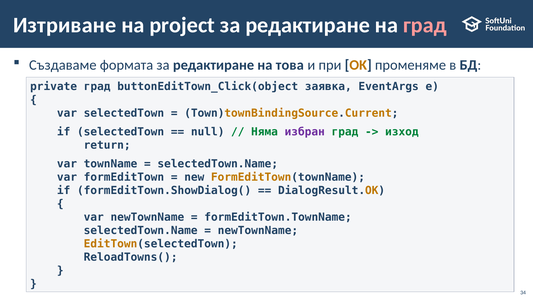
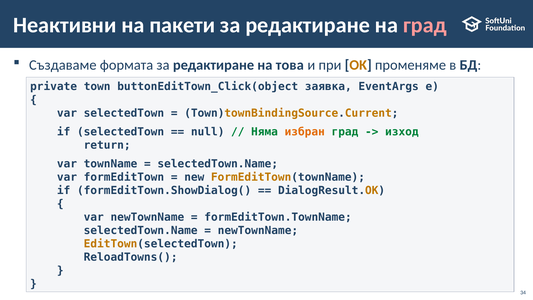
Изтриване: Изтриване -> Неактивни (65, 25)
project: project -> пакети (182, 25)
private град: град -> town (97, 87)
избран colour: purple -> orange (305, 132)
